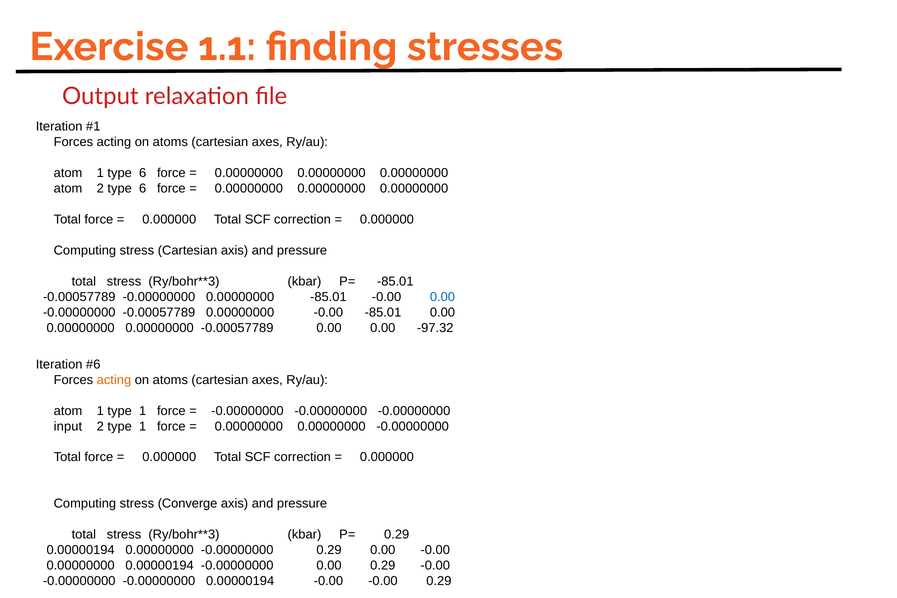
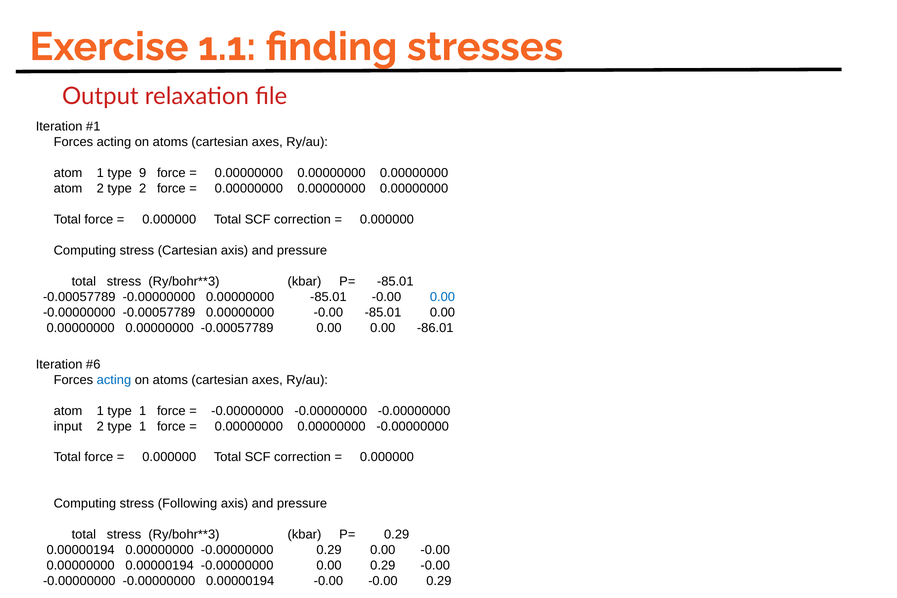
1 type 6: 6 -> 9 (143, 173)
2 type 6: 6 -> 2 (143, 188)
-97.32: -97.32 -> -86.01 (435, 328)
acting colour: orange -> blue (114, 380)
Converge: Converge -> Following (187, 504)
